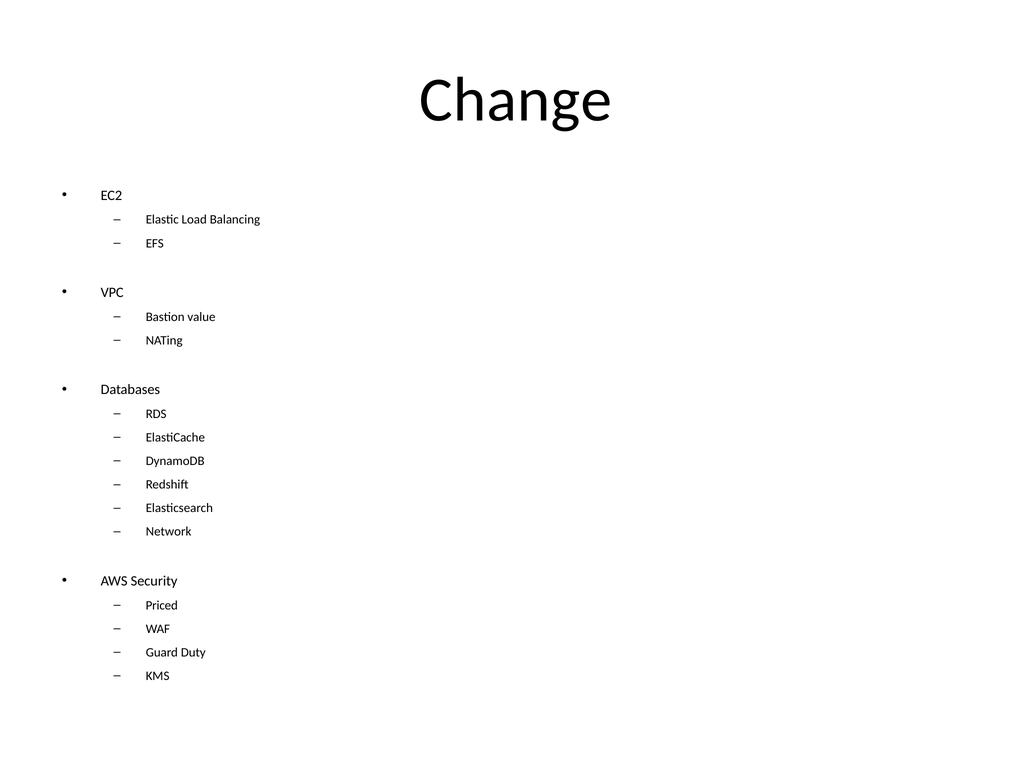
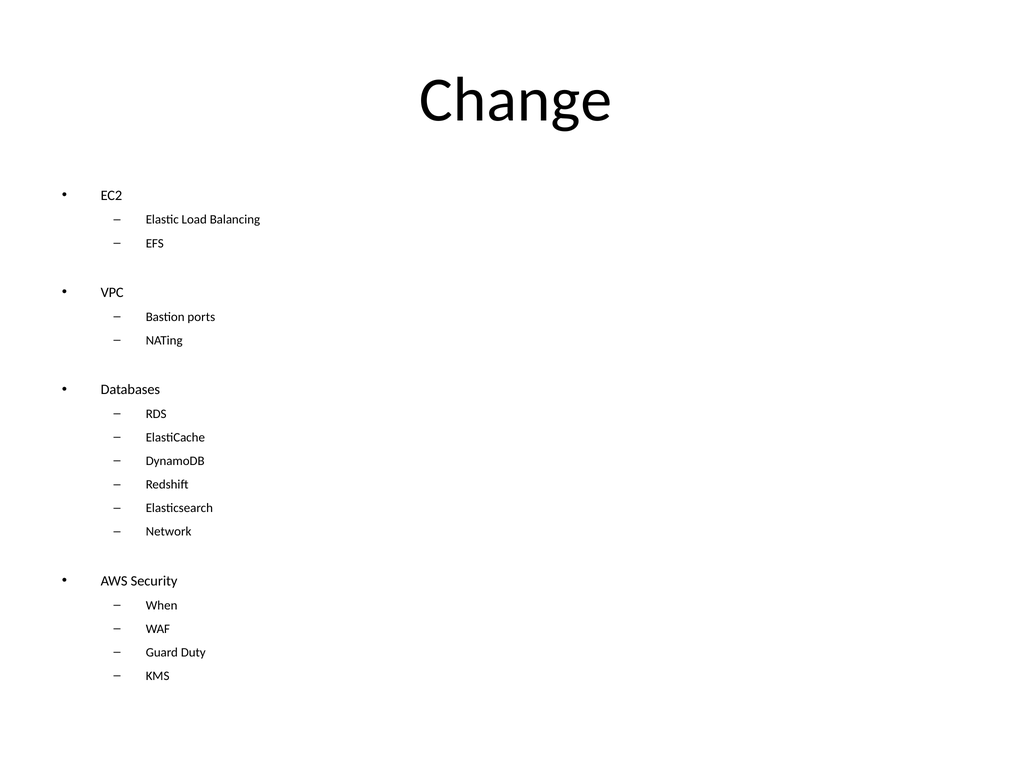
value: value -> ports (201, 317)
Priced: Priced -> When (162, 605)
